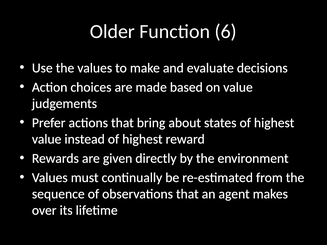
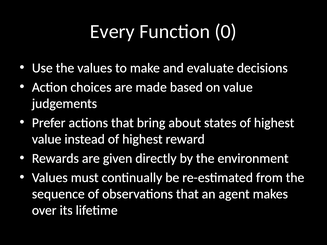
Older: Older -> Every (112, 32)
6: 6 -> 0 (226, 32)
